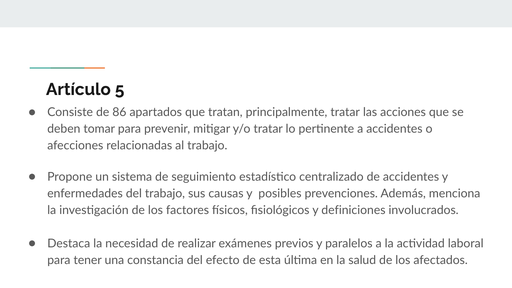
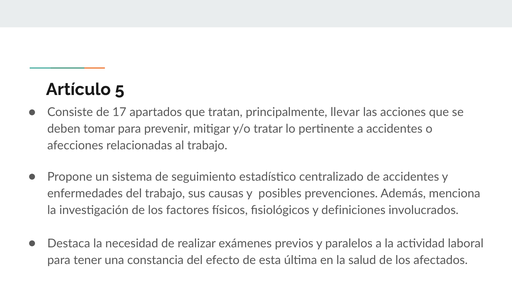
86: 86 -> 17 (119, 112)
principalmente tratar: tratar -> llevar (345, 112)
